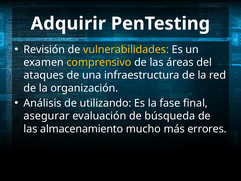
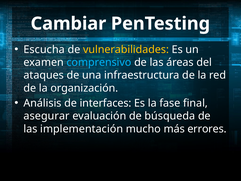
Adquirir: Adquirir -> Cambiar (68, 24)
Revisión: Revisión -> Escucha (44, 49)
comprensivo colour: yellow -> light blue (99, 62)
utilizando: utilizando -> interfaces (106, 103)
almacenamiento: almacenamiento -> implementación (82, 129)
